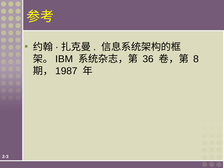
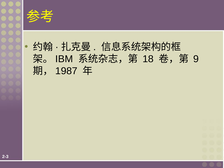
36: 36 -> 18 (148, 59)
8: 8 -> 9 (196, 59)
